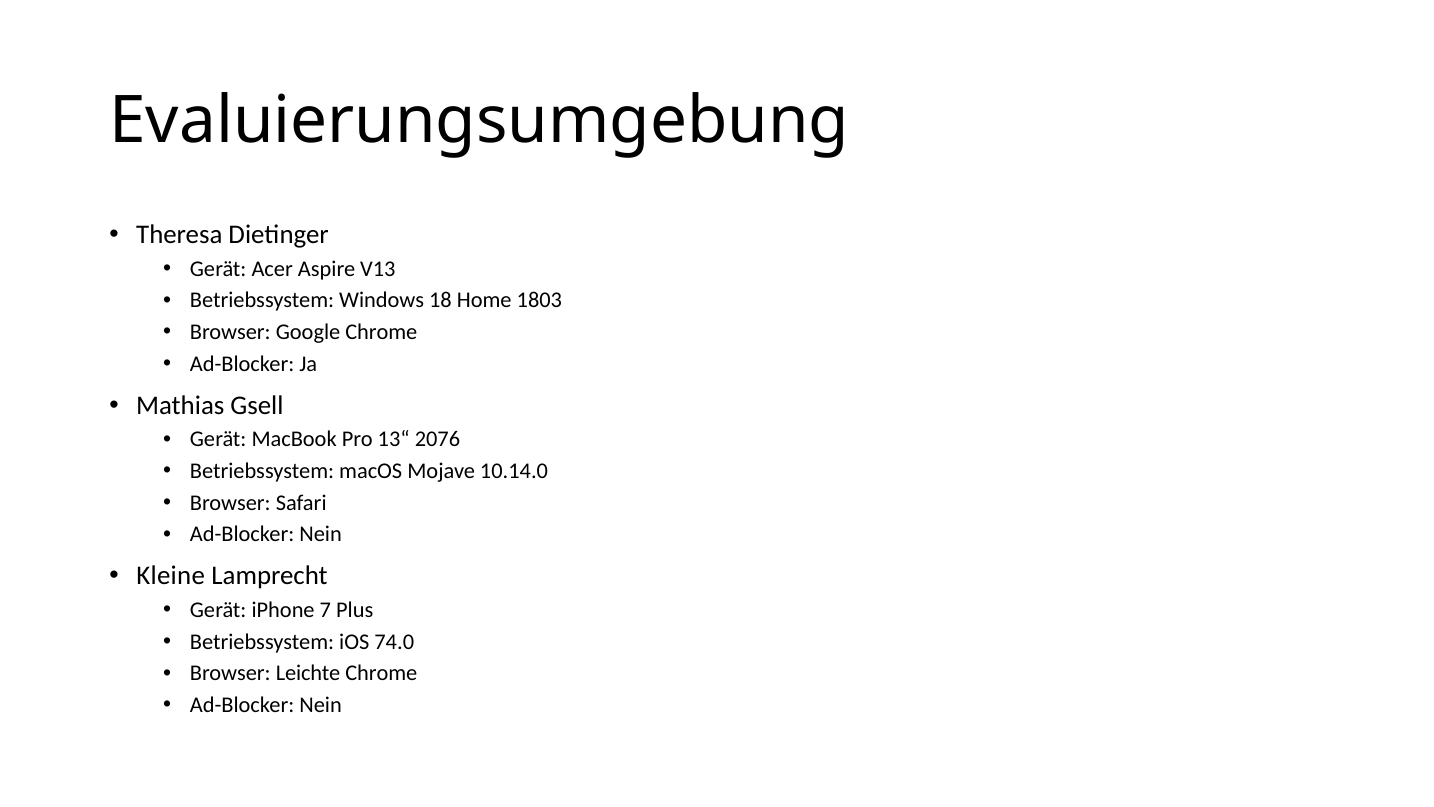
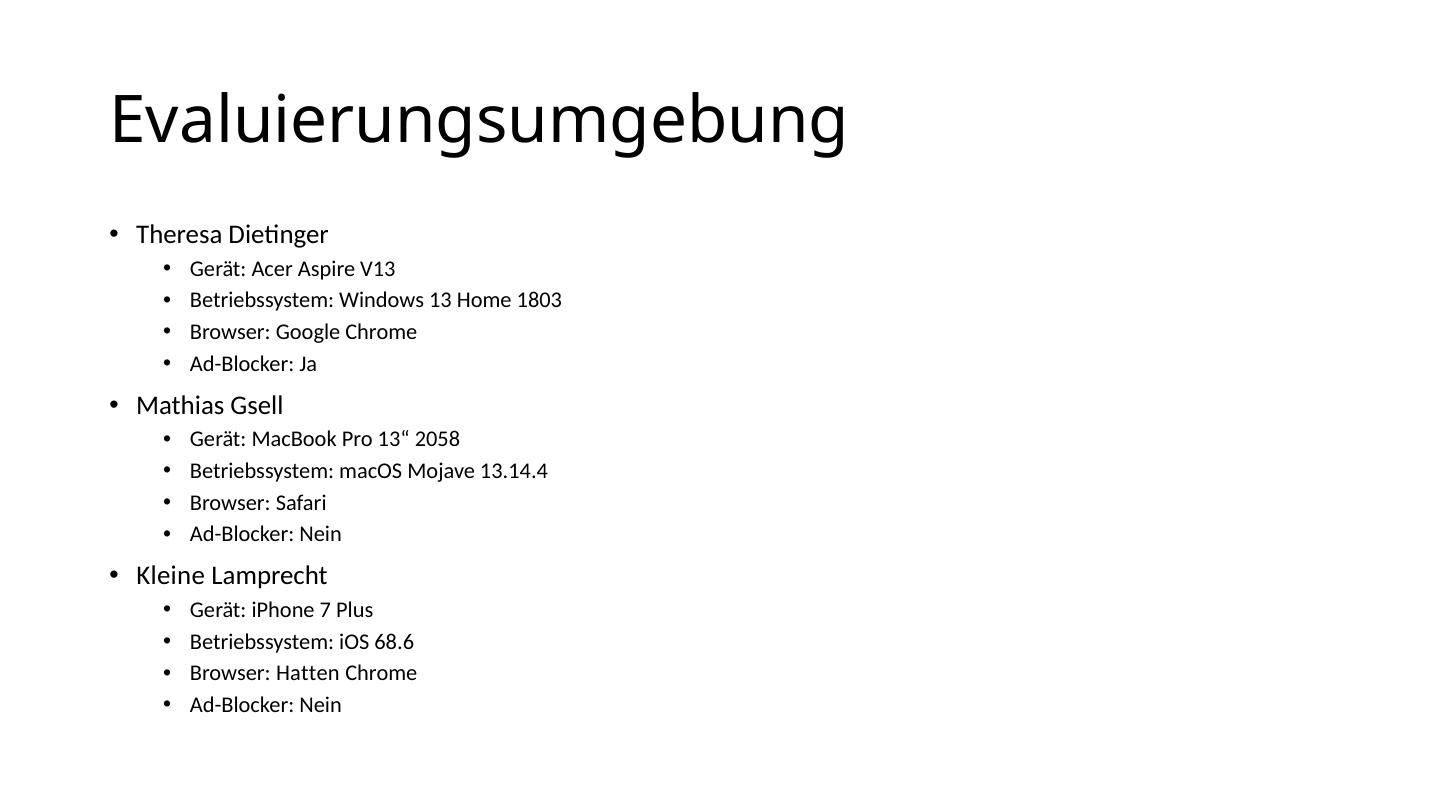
18: 18 -> 13 (440, 300)
2076: 2076 -> 2058 (437, 439)
10.14.0: 10.14.0 -> 13.14.4 (514, 471)
74.0: 74.0 -> 68.6 (394, 642)
Leichte: Leichte -> Hatten (308, 673)
